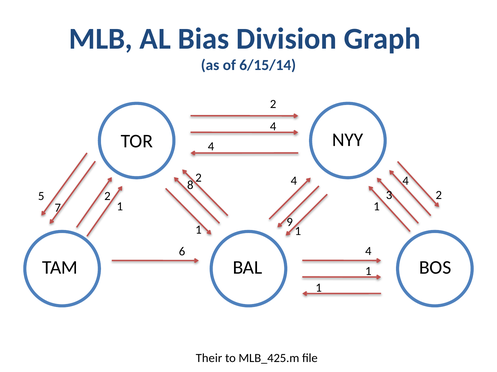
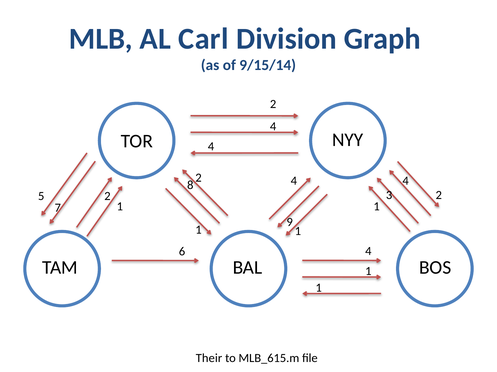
Bias: Bias -> Carl (203, 39)
6/15/14: 6/15/14 -> 9/15/14 (268, 65)
MLB_425.m: MLB_425.m -> MLB_615.m (269, 359)
